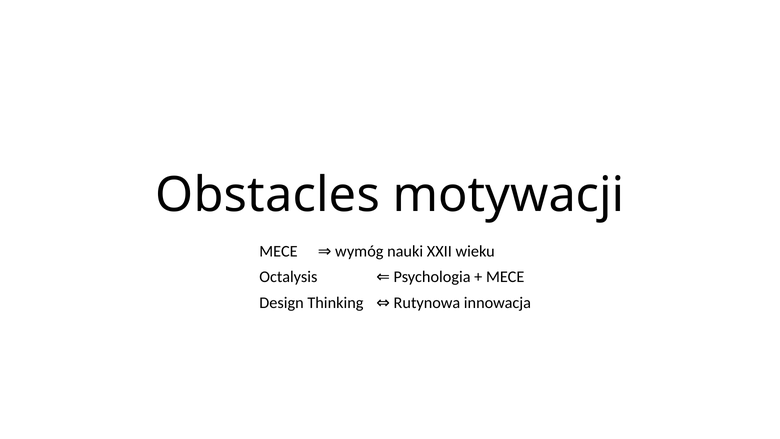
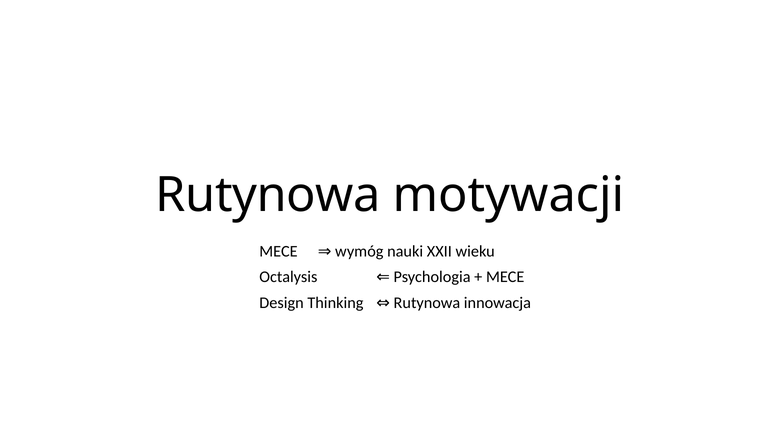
Obstacles: Obstacles -> Rutynowa (268, 195)
